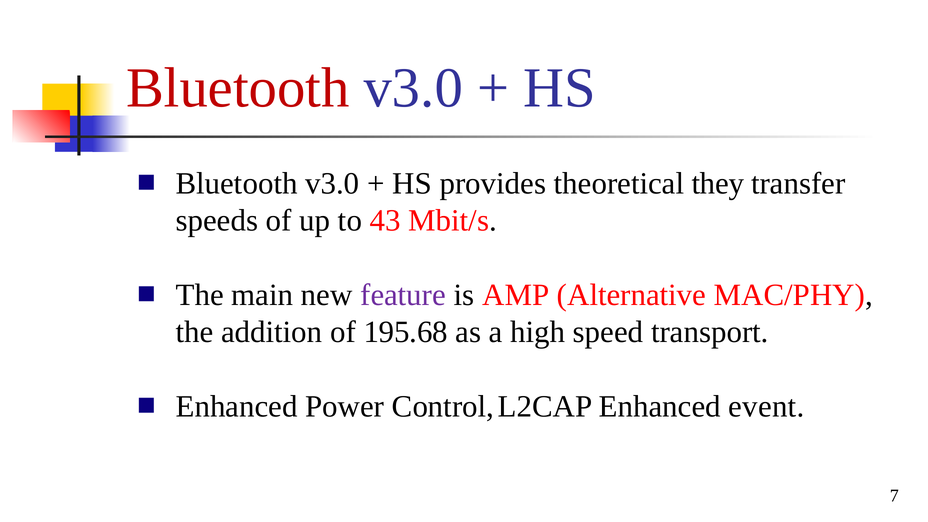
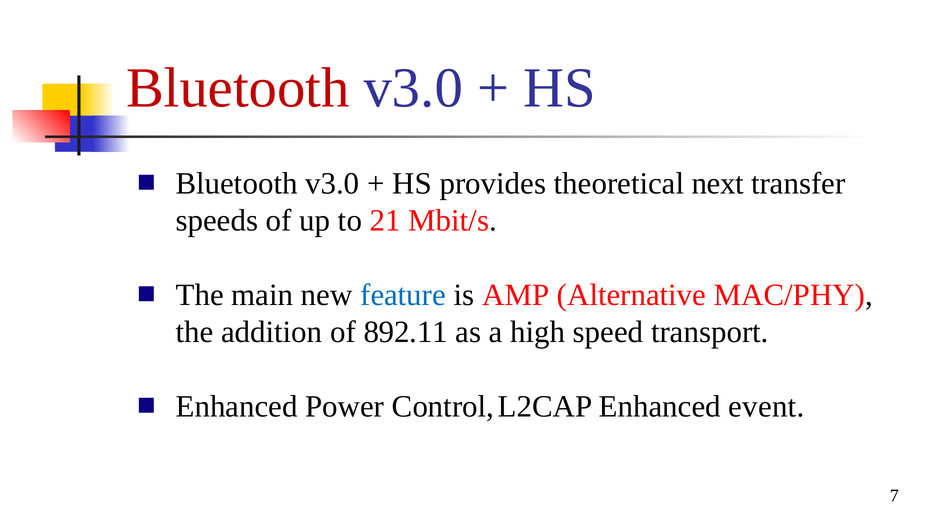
they: they -> next (718, 184)
43: 43 -> 21 (385, 221)
feature colour: purple -> blue (403, 295)
195.68: 195.68 -> 892.11 (406, 332)
